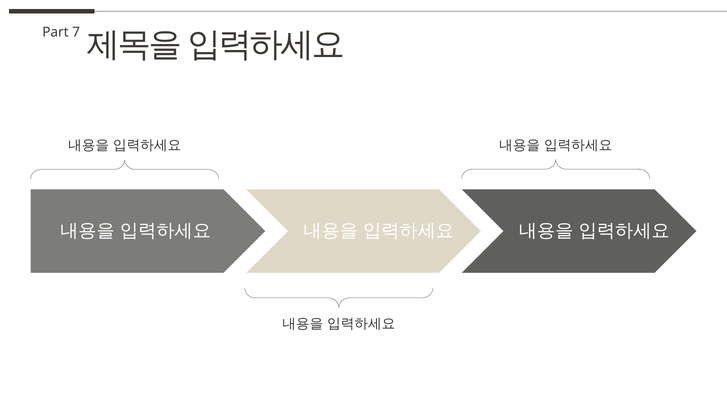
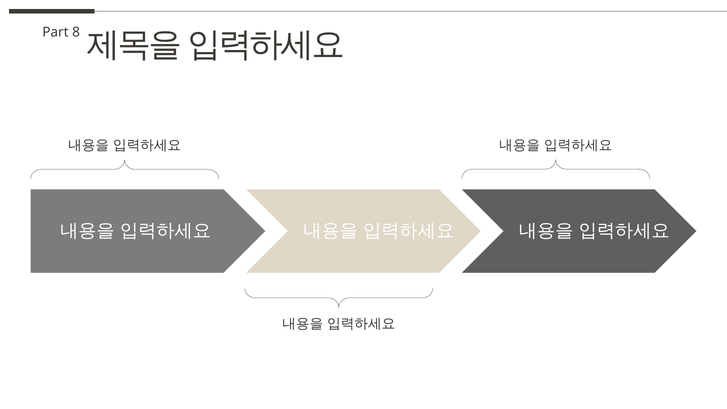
7: 7 -> 8 (76, 32)
